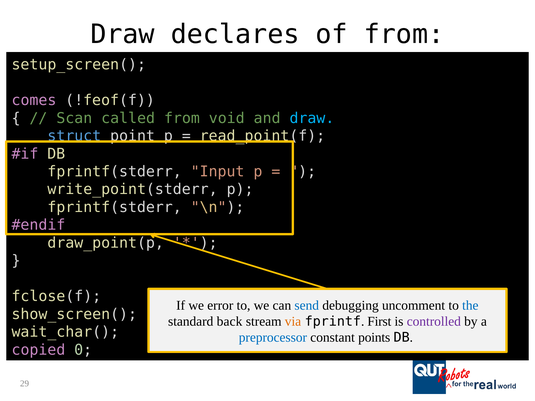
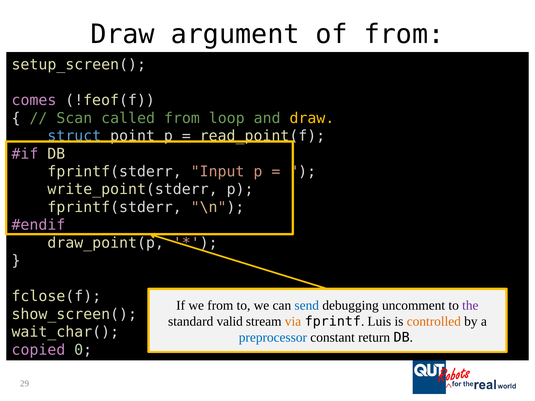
declares: declares -> argument (235, 34)
void: void -> loop (227, 118)
draw colour: light blue -> yellow (312, 118)
we error: error -> from (220, 306)
the colour: blue -> purple (470, 306)
back: back -> valid (230, 322)
First: First -> Luis (379, 322)
controlled colour: purple -> orange (434, 322)
points: points -> return (374, 338)
